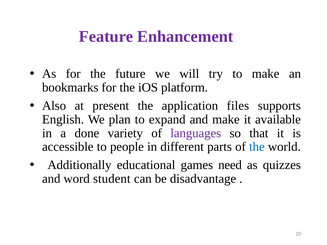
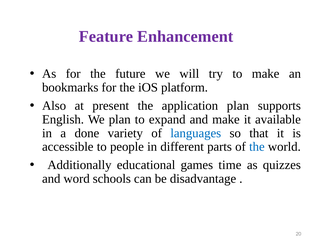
application files: files -> plan (238, 106)
languages colour: purple -> blue (196, 133)
need: need -> time (230, 165)
student: student -> schools (112, 179)
